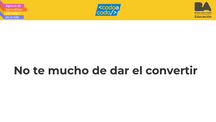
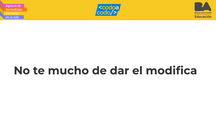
convertir: convertir -> modifica (171, 70)
